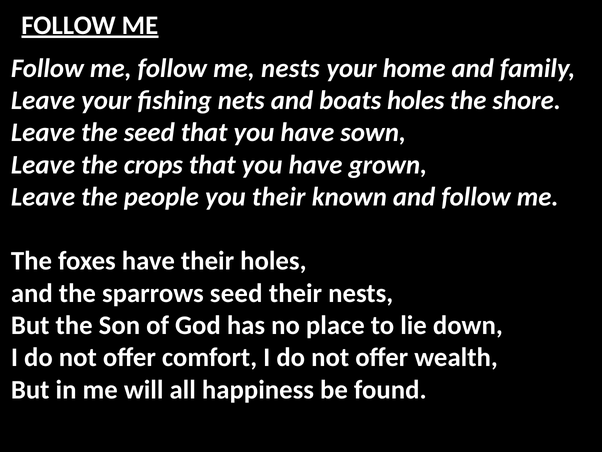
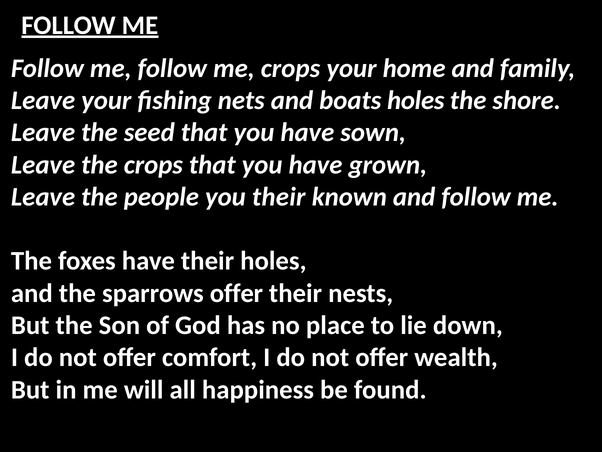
me nests: nests -> crops (291, 68)
sparrows seed: seed -> offer (236, 293)
